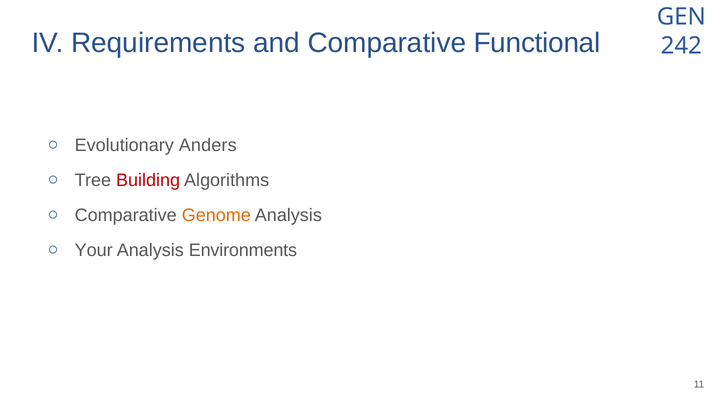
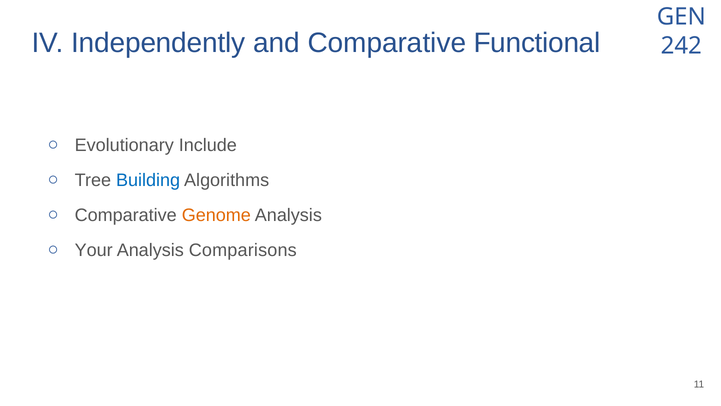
Requirements: Requirements -> Independently (158, 43)
Anders: Anders -> Include (208, 145)
Building colour: red -> blue (148, 180)
Environments: Environments -> Comparisons (243, 250)
